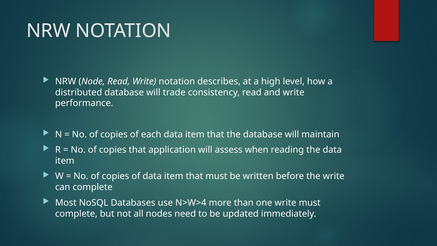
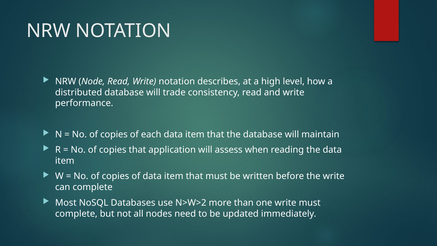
N>W>4: N>W>4 -> N>W>2 (191, 203)
